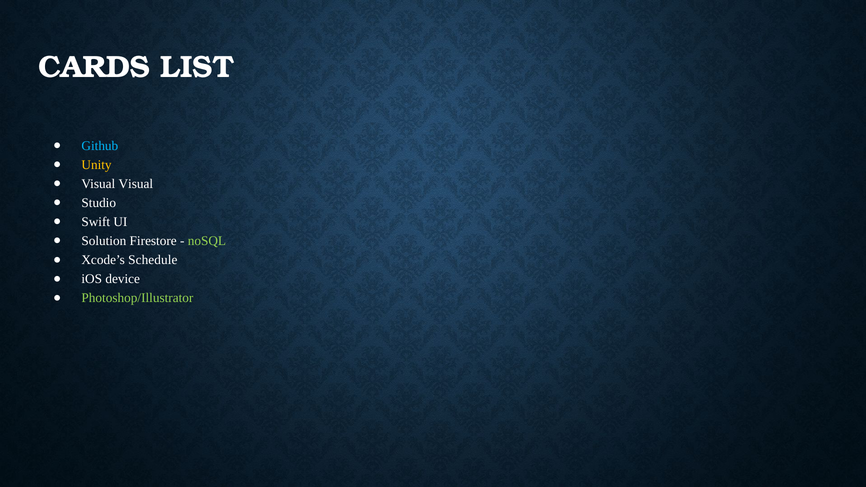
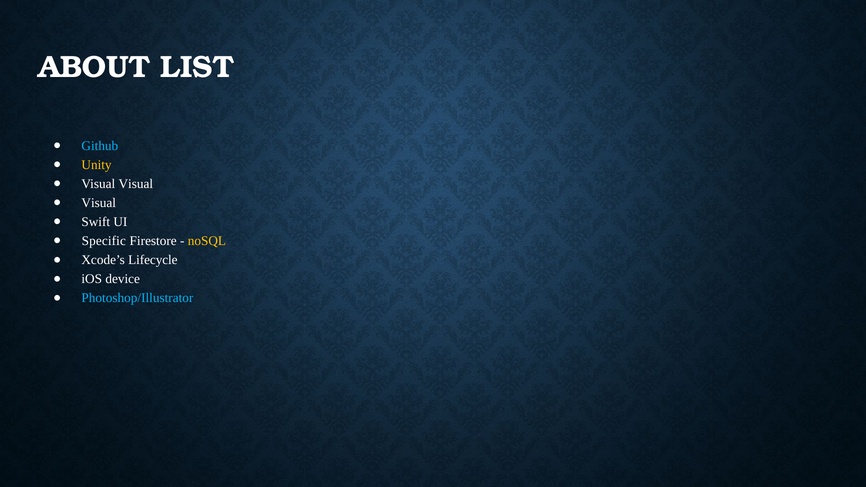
CARDS: CARDS -> ABOUT (94, 67)
Studio: Studio -> Visual (99, 203)
Solution: Solution -> Specific (104, 241)
noSQL colour: light green -> yellow (207, 241)
Schedule: Schedule -> Lifecycle (153, 260)
Photoshop/Illustrator colour: light green -> light blue (137, 298)
